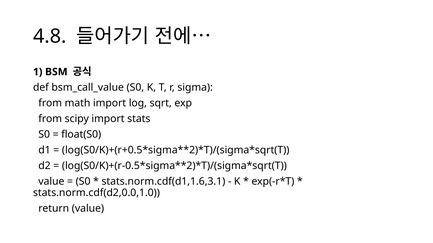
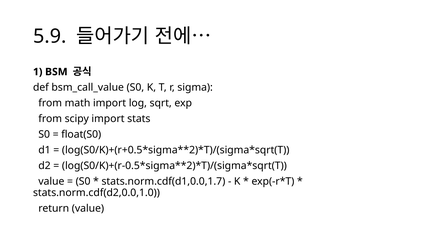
4.8: 4.8 -> 5.9 (50, 36)
stats.norm.cdf(d1,1.6,3.1: stats.norm.cdf(d1,1.6,3.1 -> stats.norm.cdf(d1,0.0,1.7 (163, 182)
